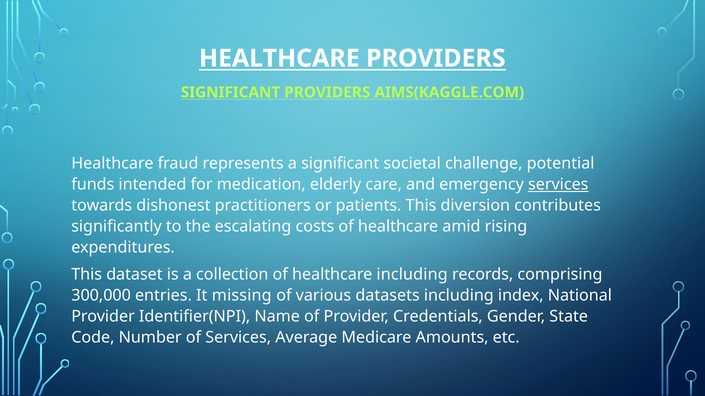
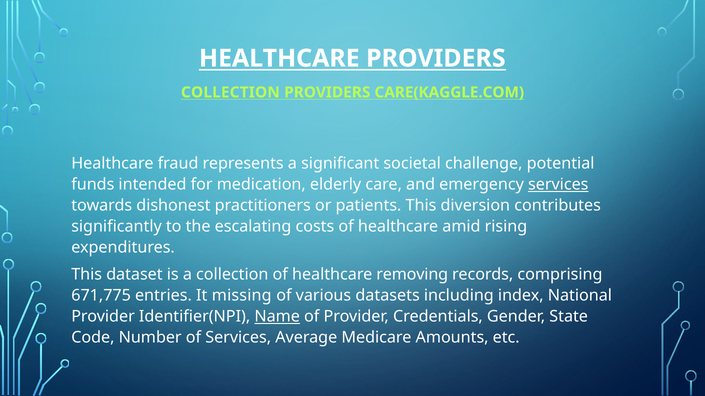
SIGNIFICANT: SIGNIFICANT -> COLLECTION (230, 92)
AIMS(KAGGLE.COM: AIMS(KAGGLE.COM -> CARE(KAGGLE.COM (449, 92)
healthcare including: including -> removing (412, 275)
300,000: 300,000 -> 671,775 (101, 296)
Name underline: none -> present (277, 317)
